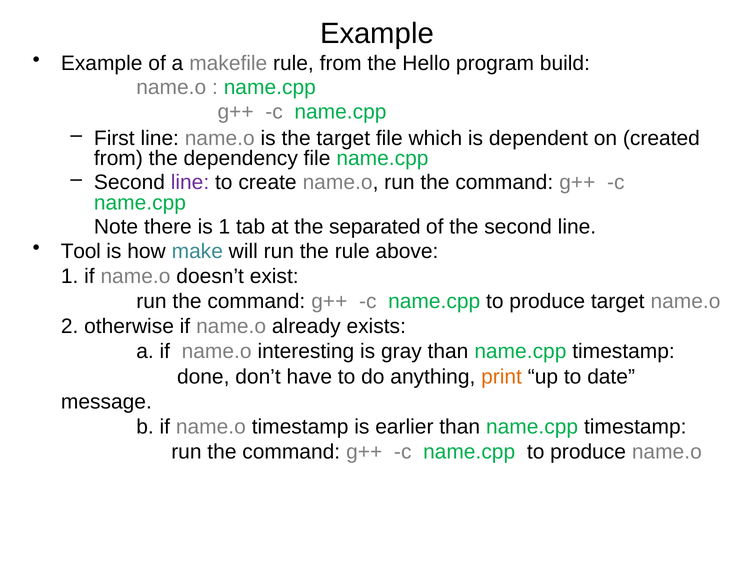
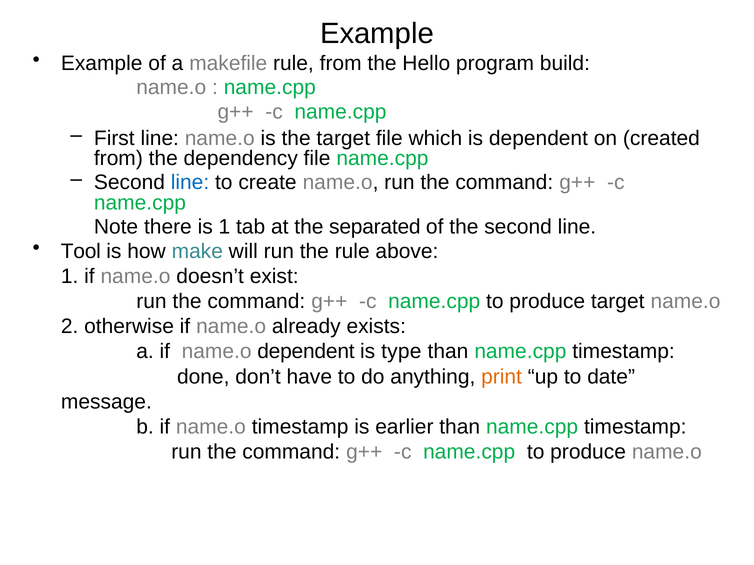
line colour: purple -> blue (190, 183)
name.o interesting: interesting -> dependent (306, 352)
gray: gray -> type (401, 352)
